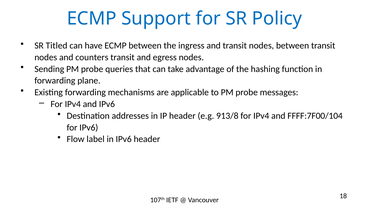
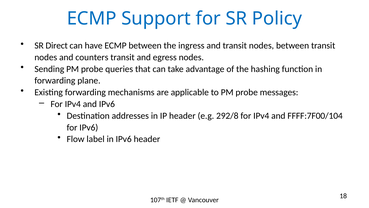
Titled: Titled -> Direct (57, 45)
913/8: 913/8 -> 292/8 (227, 116)
